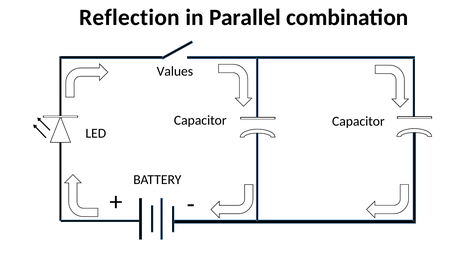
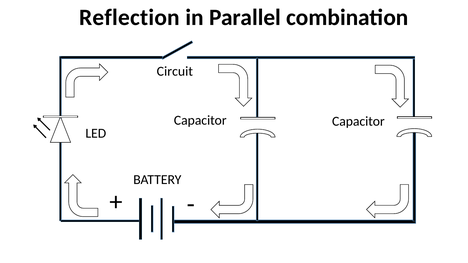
Values: Values -> Circuit (175, 72)
